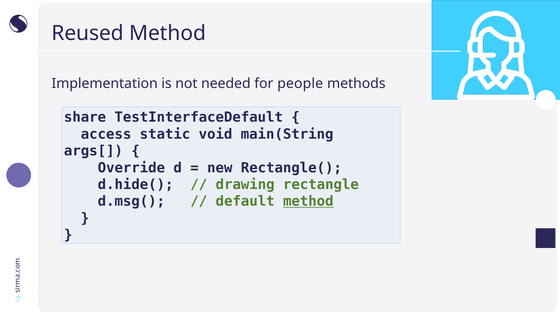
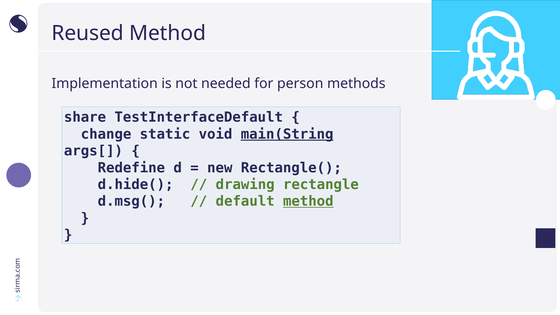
people: people -> person (300, 84)
access: access -> change (106, 134)
main(String underline: none -> present (287, 134)
Override: Override -> Redefine (131, 168)
